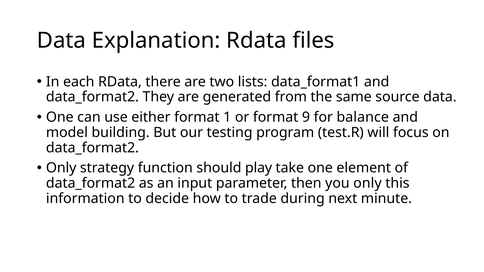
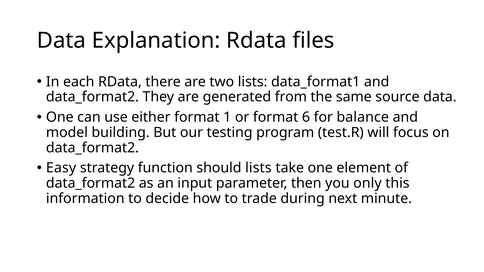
9: 9 -> 6 (306, 117)
Only: Only -> Easy (61, 168)
should play: play -> lists (258, 168)
